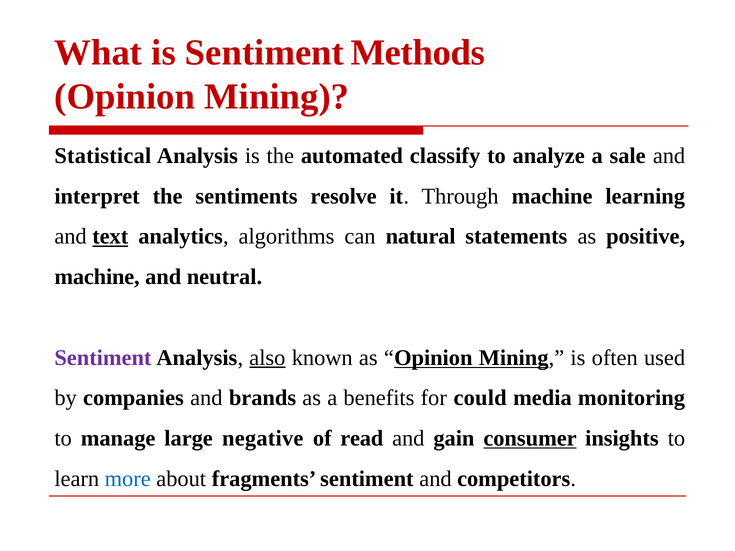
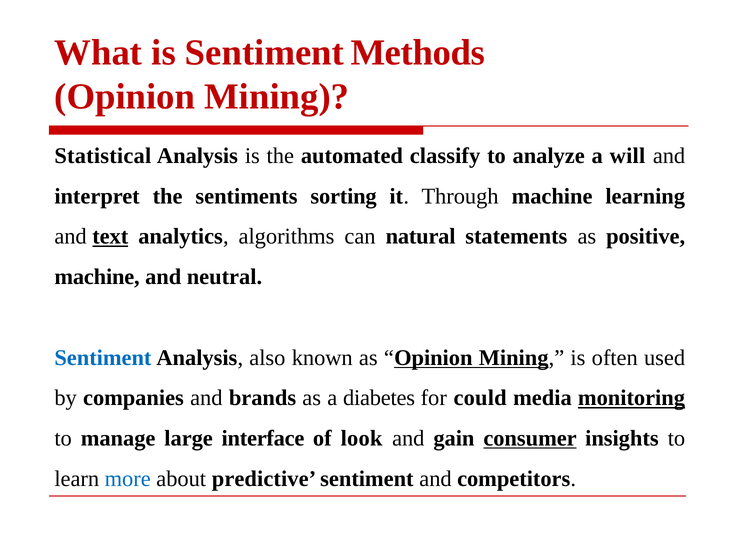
sale: sale -> will (627, 156)
resolve: resolve -> sorting (344, 196)
Sentiment colour: purple -> blue (103, 358)
also underline: present -> none (267, 358)
benefits: benefits -> diabetes (379, 398)
monitoring underline: none -> present (631, 398)
negative: negative -> interface (263, 439)
read: read -> look (362, 439)
fragments: fragments -> predictive (264, 479)
